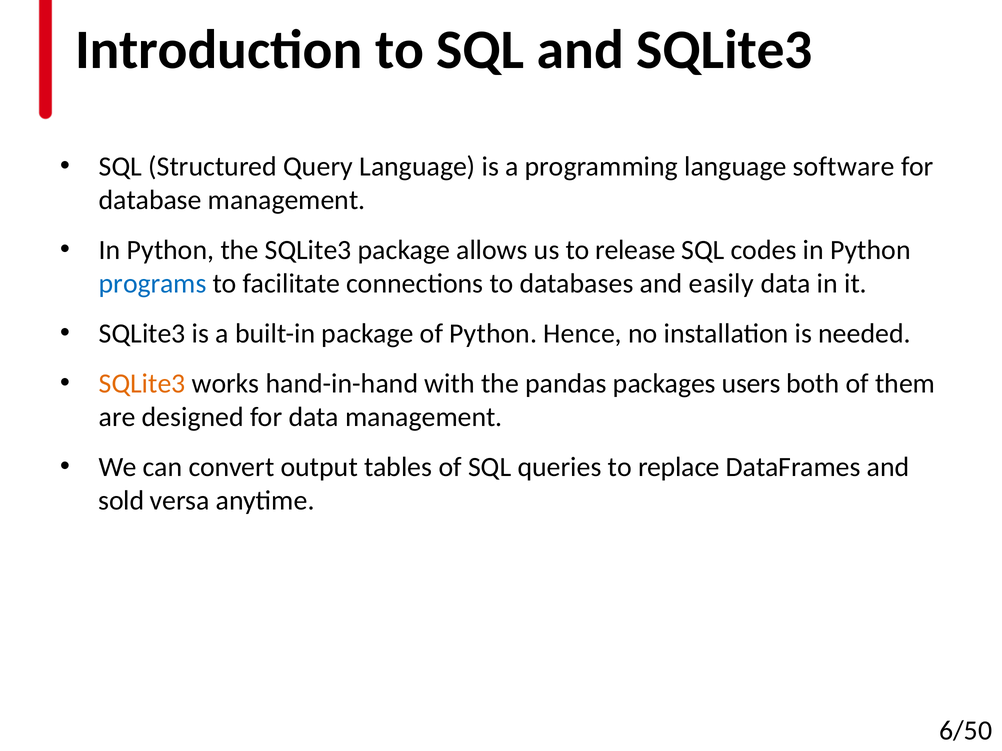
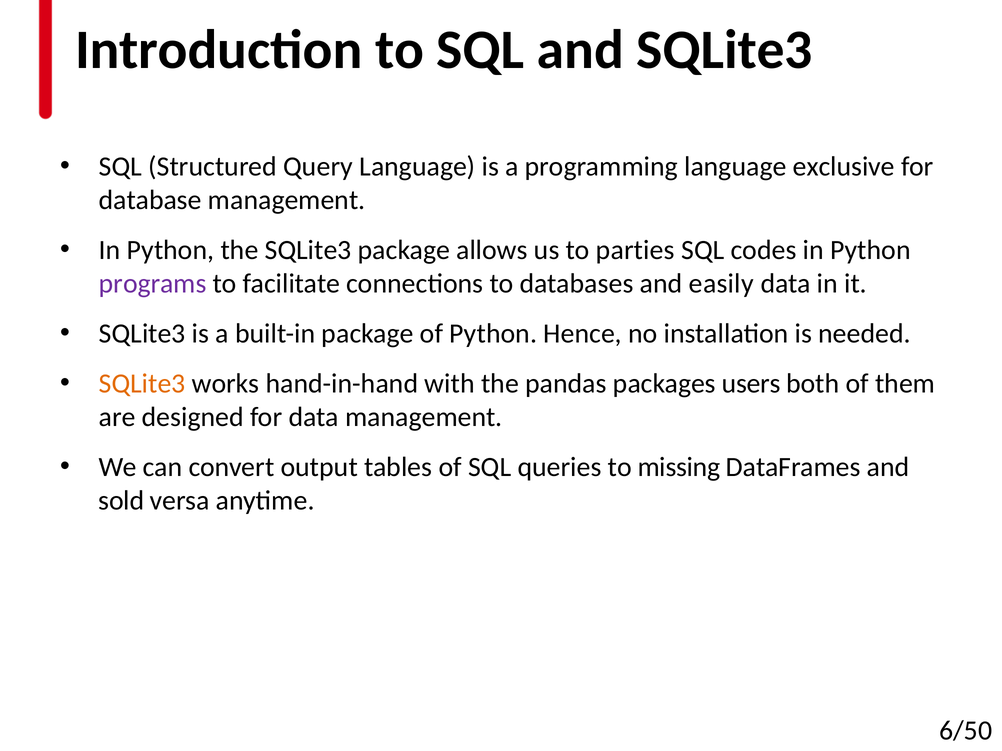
software: software -> exclusive (844, 167)
release: release -> parties (635, 250)
programs colour: blue -> purple (153, 284)
replace: replace -> missing (679, 467)
